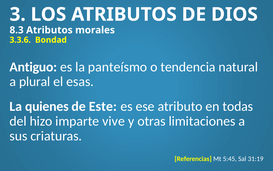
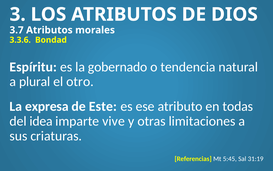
8.3: 8.3 -> 3.7 (17, 30)
Antiguo: Antiguo -> Espíritu (33, 67)
panteísmo: panteísmo -> gobernado (118, 67)
esas: esas -> otro (80, 82)
quienes: quienes -> expresa (47, 106)
hizo: hizo -> idea (41, 121)
